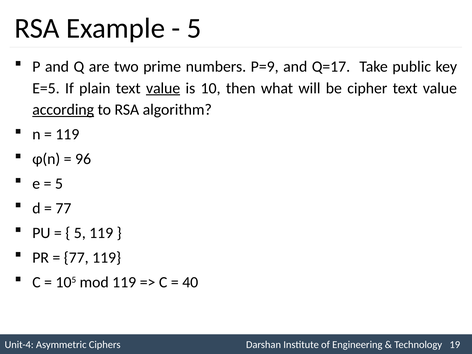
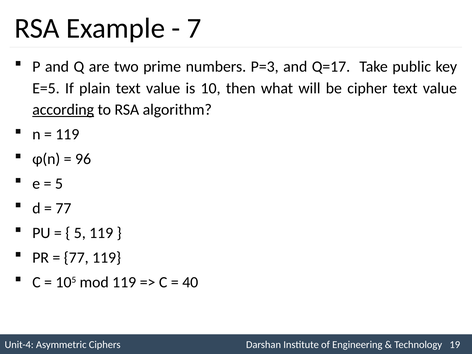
5: 5 -> 7 (194, 28)
P=9: P=9 -> P=3 (265, 67)
value underline: present -> none (163, 88)
